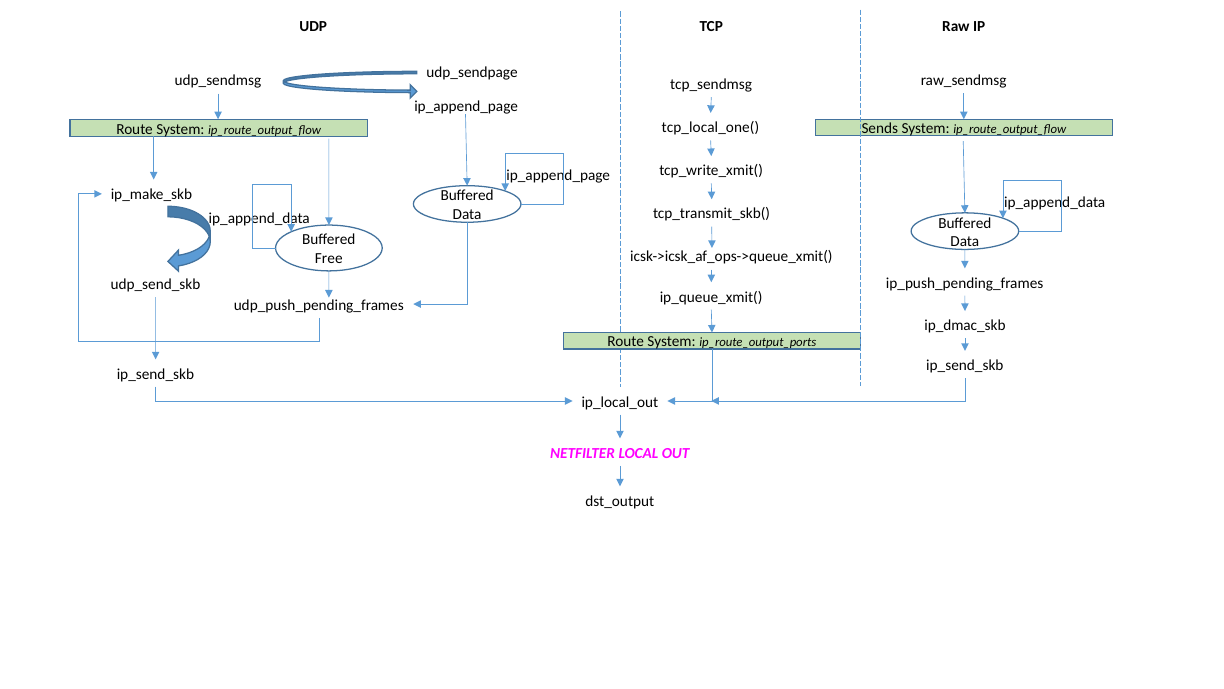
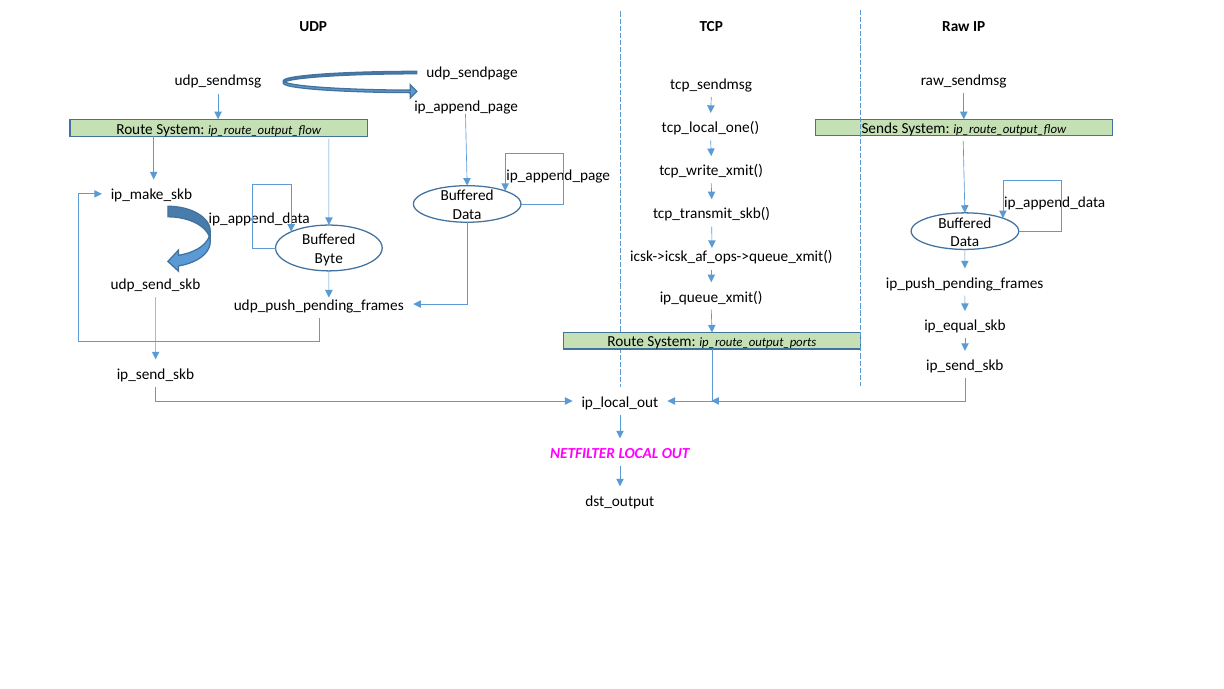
Free: Free -> Byte (329, 258)
ip_dmac_skb: ip_dmac_skb -> ip_equal_skb (965, 326)
